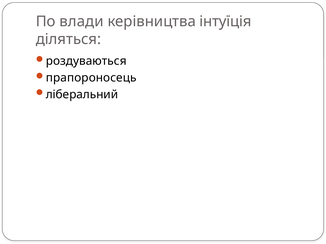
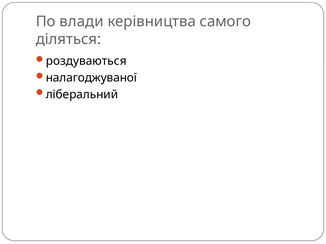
інтуїція: інтуїція -> самого (225, 21)
прапороносець: прапороносець -> налагоджуваної (91, 78)
